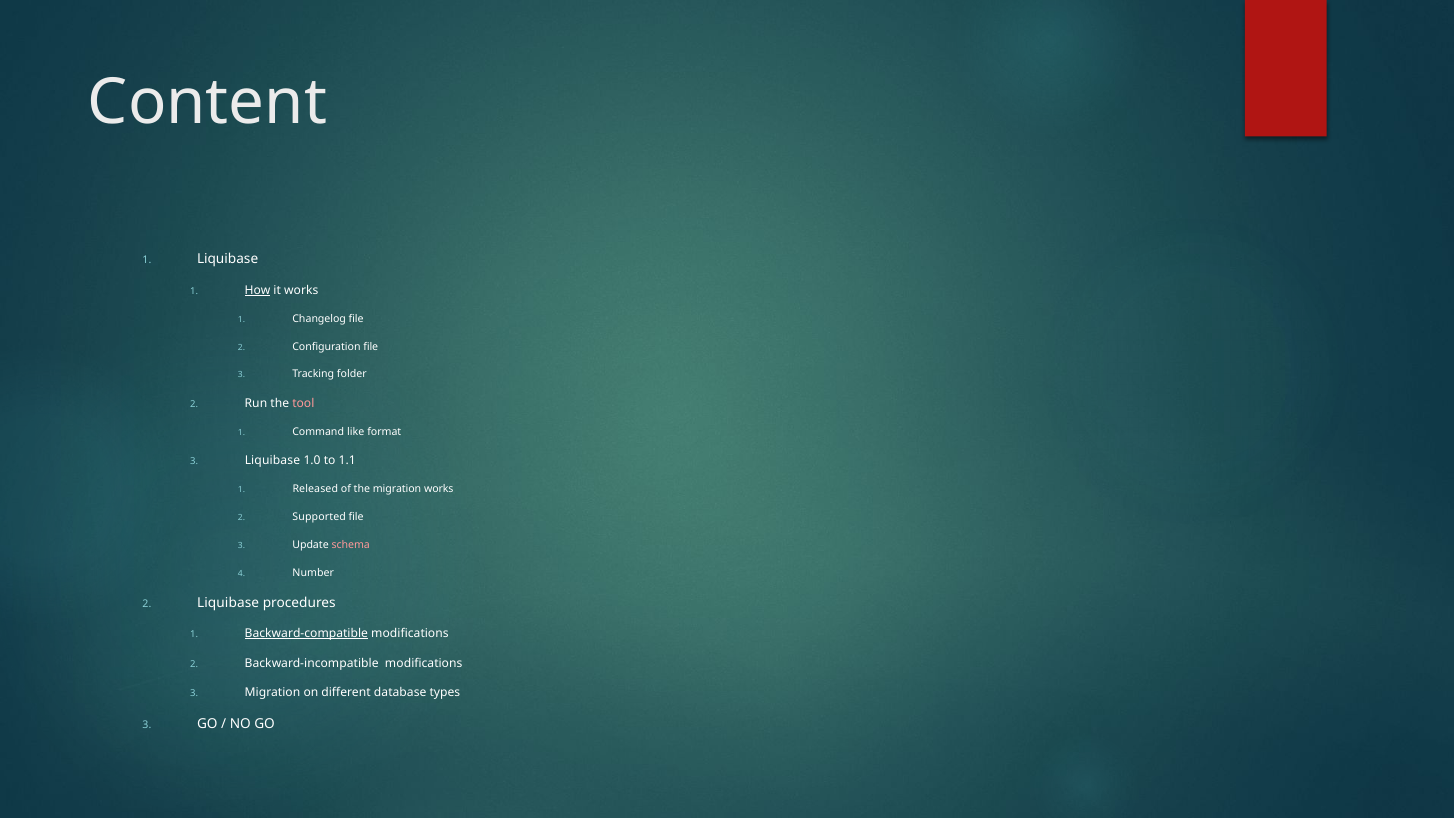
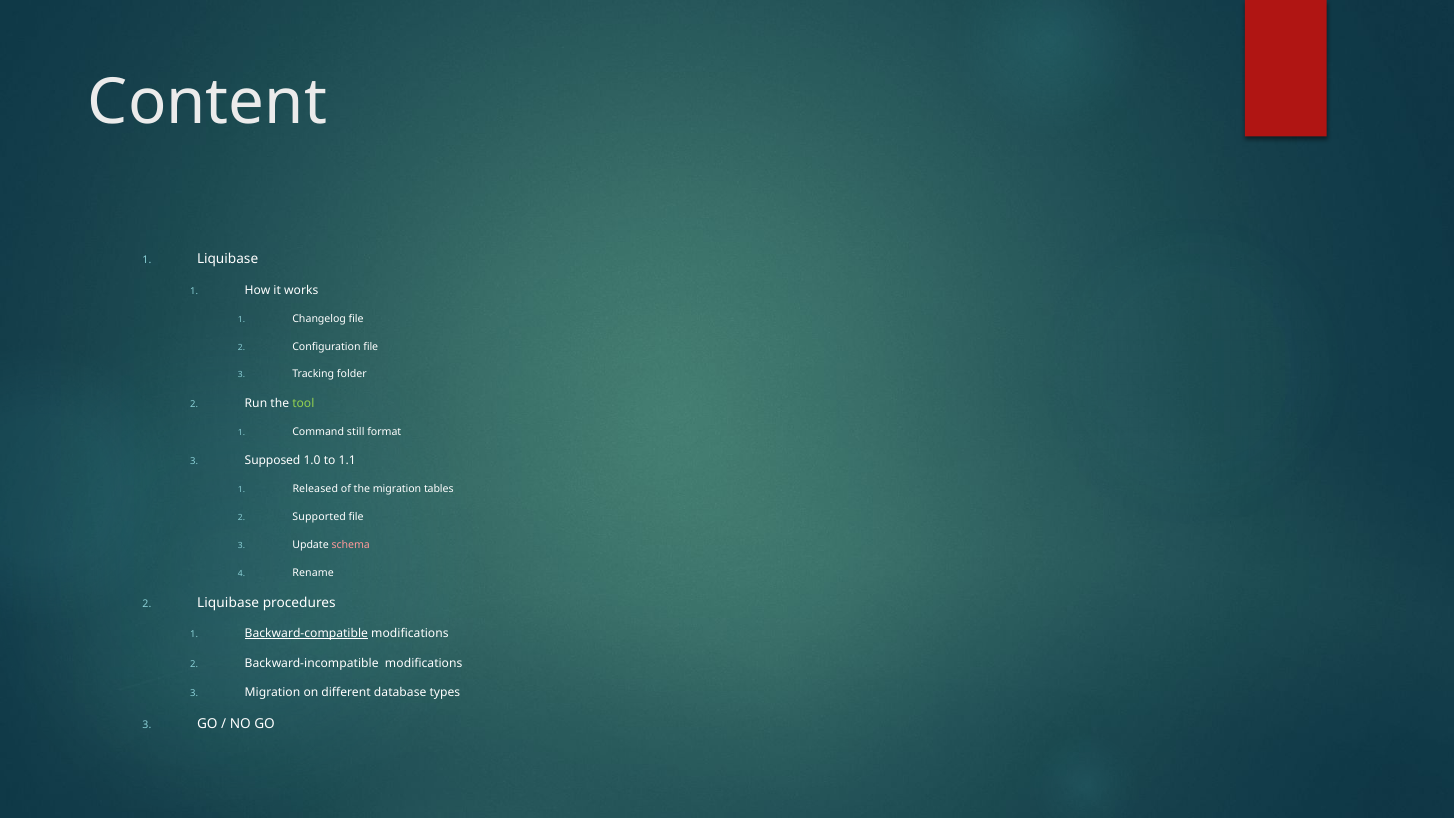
How underline: present -> none (258, 290)
tool colour: pink -> light green (303, 403)
like: like -> still (356, 432)
Liquibase: Liquibase -> Supposed (273, 461)
migration works: works -> tables (439, 489)
Number: Number -> Rename (313, 573)
